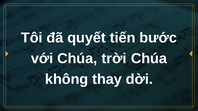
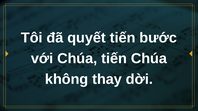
Chúa trời: trời -> tiến (114, 59)
